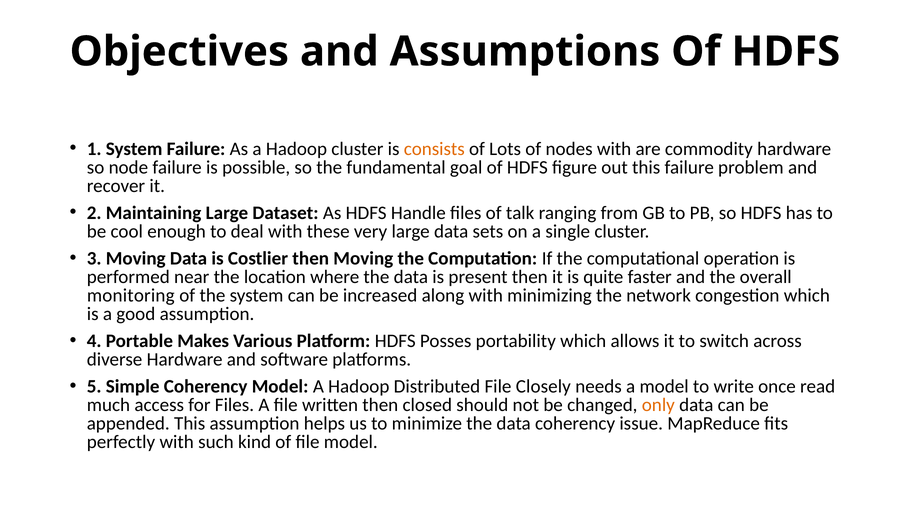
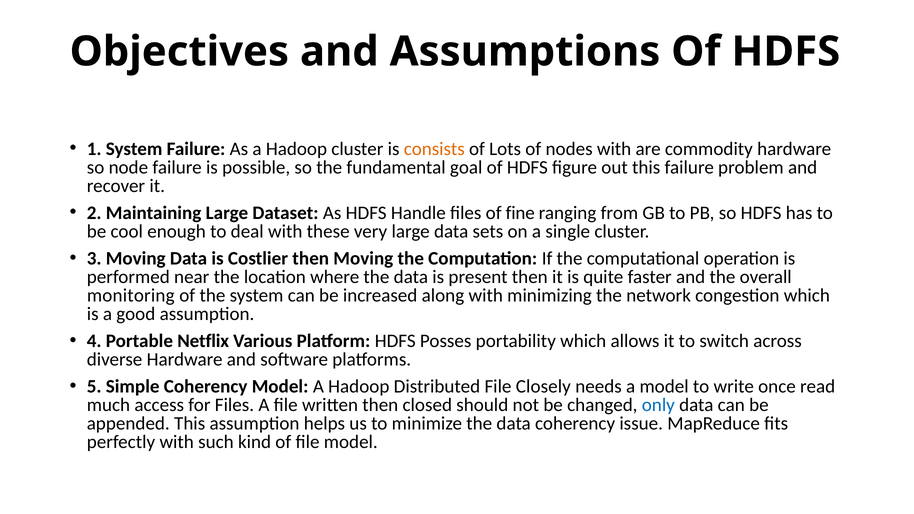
talk: talk -> fine (520, 213)
Makes: Makes -> Netflix (203, 341)
only colour: orange -> blue (658, 405)
